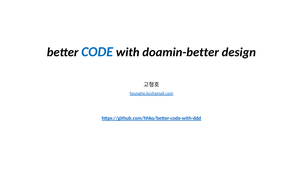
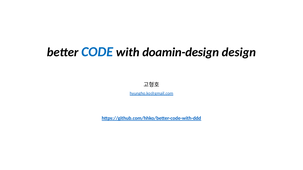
doamin-better: doamin-better -> doamin-design (181, 52)
